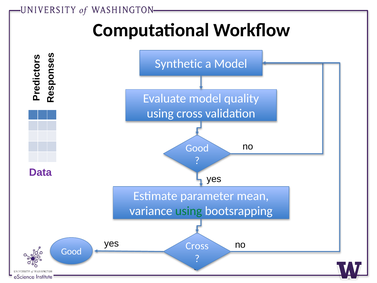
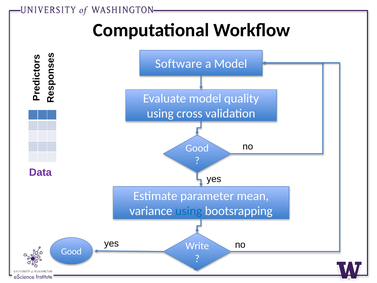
Synthetic: Synthetic -> Software (179, 64)
using colour: green -> blue (189, 211)
Cross: Cross -> Write (197, 246)
